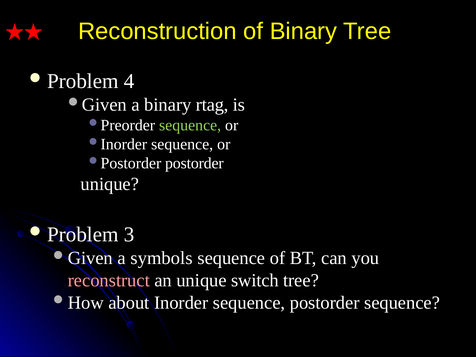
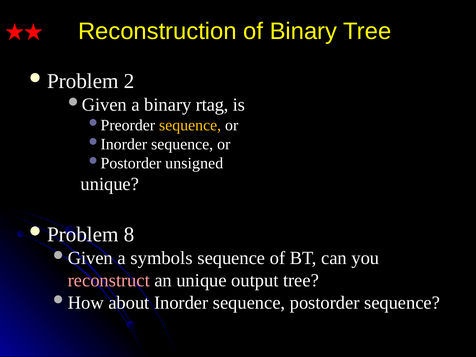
4: 4 -> 2 (129, 81)
sequence colour: light green -> yellow (190, 125)
postorder: postorder -> unsigned (194, 163)
3: 3 -> 8 (129, 235)
switch: switch -> output (255, 280)
